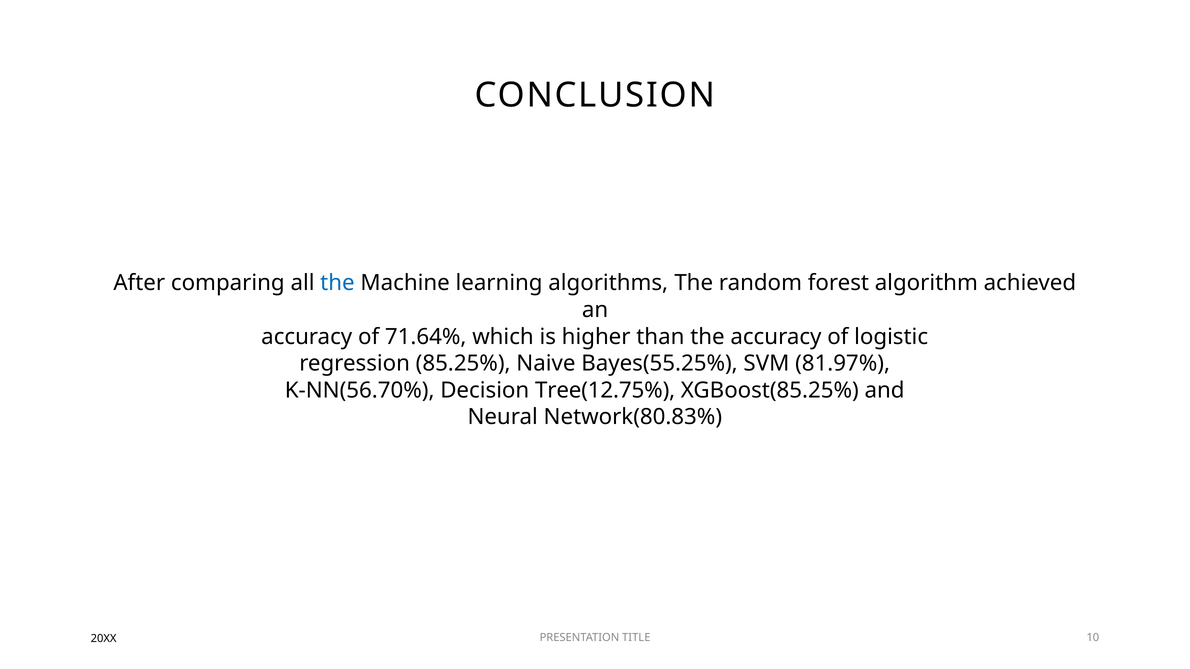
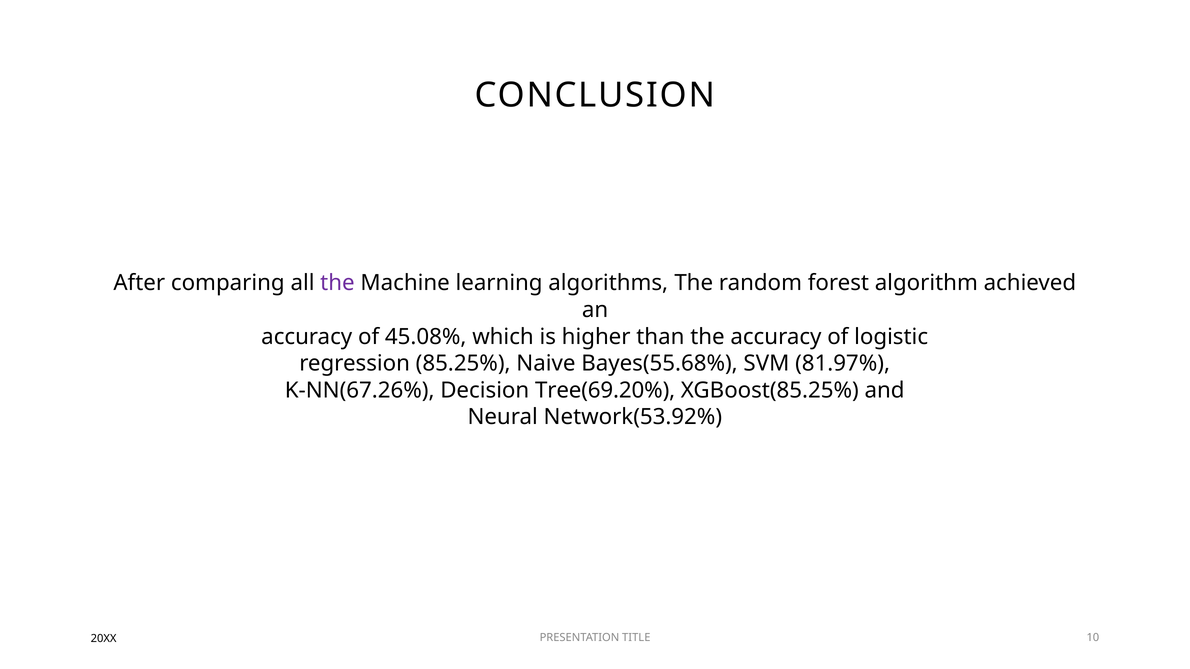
the colour: blue -> purple (337, 283)
71.64%: 71.64% -> 45.08% (426, 337)
Bayes(55.25%: Bayes(55.25% -> Bayes(55.68% (659, 364)
K-NN(56.70%: K-NN(56.70% -> K-NN(67.26% (360, 390)
Tree(12.75%: Tree(12.75% -> Tree(69.20% (605, 390)
Network(80.83%: Network(80.83% -> Network(53.92% (633, 417)
